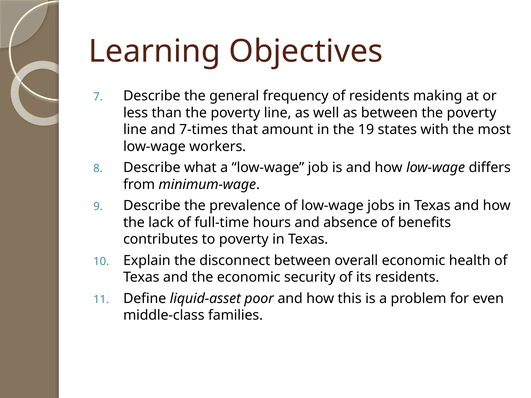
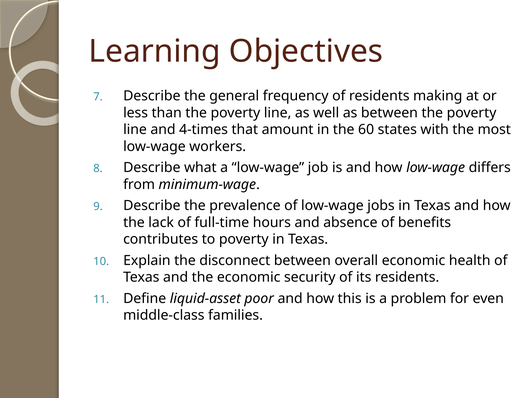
7-times: 7-times -> 4-times (204, 130)
19: 19 -> 60 (366, 130)
